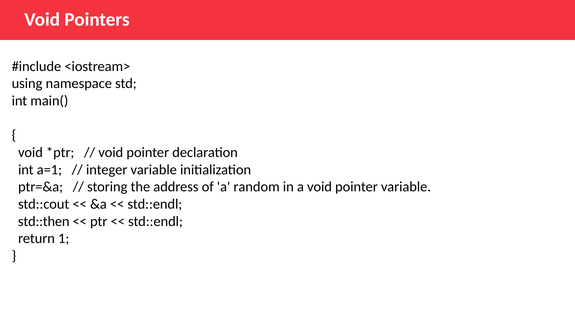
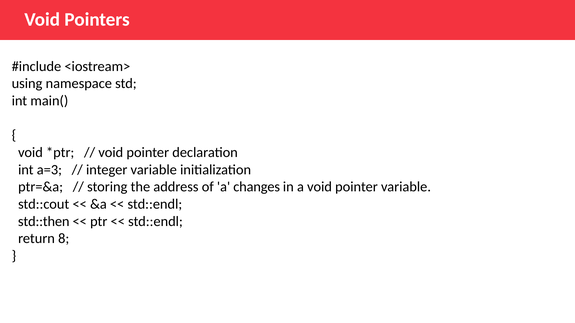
a=1: a=1 -> a=3 (49, 170)
random: random -> changes (257, 187)
1: 1 -> 8 (64, 239)
